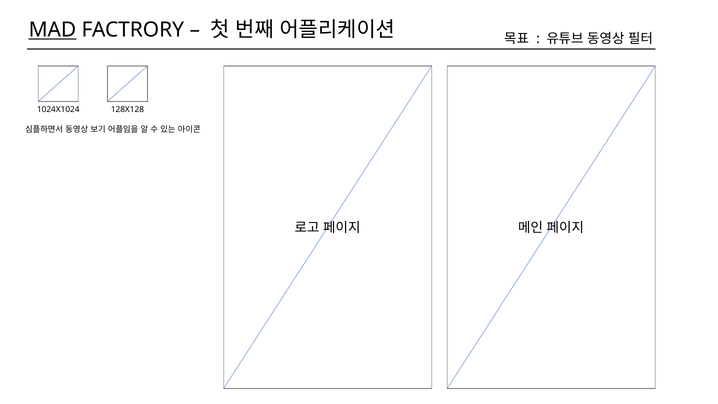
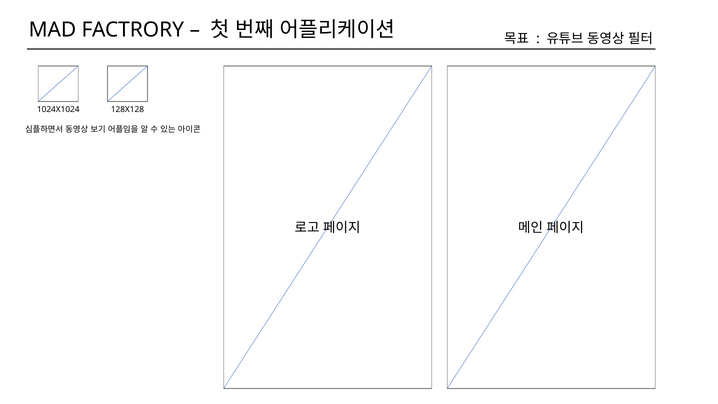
MAD underline: present -> none (52, 30)
